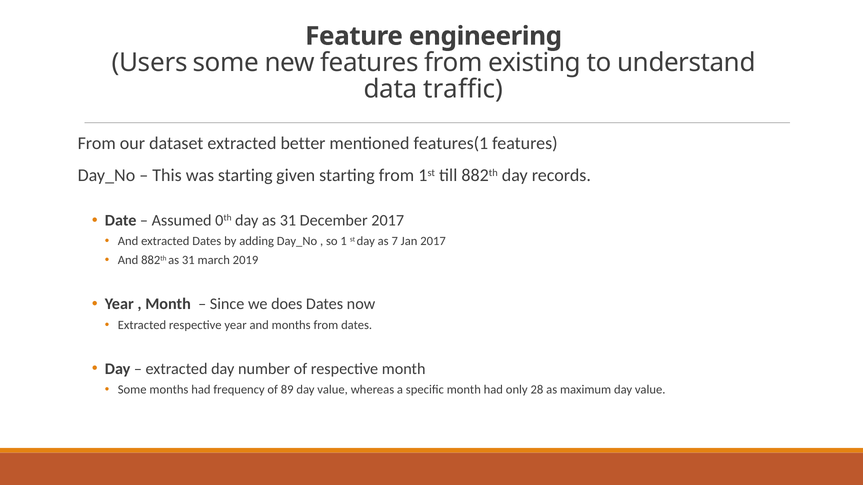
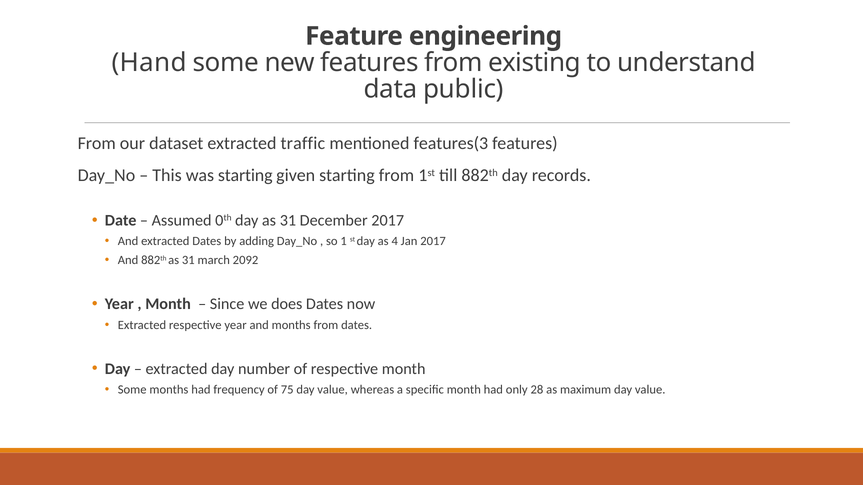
Users: Users -> Hand (149, 63)
traffic: traffic -> public (463, 89)
better: better -> traffic (303, 144)
features(1: features(1 -> features(3 (451, 144)
7: 7 -> 4 (395, 241)
2019: 2019 -> 2092 (246, 261)
89: 89 -> 75 (287, 390)
